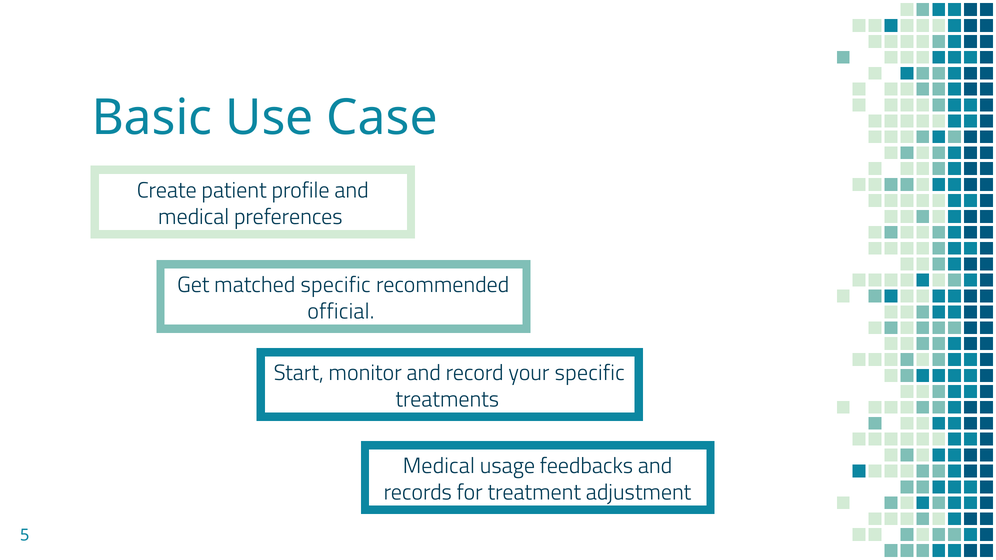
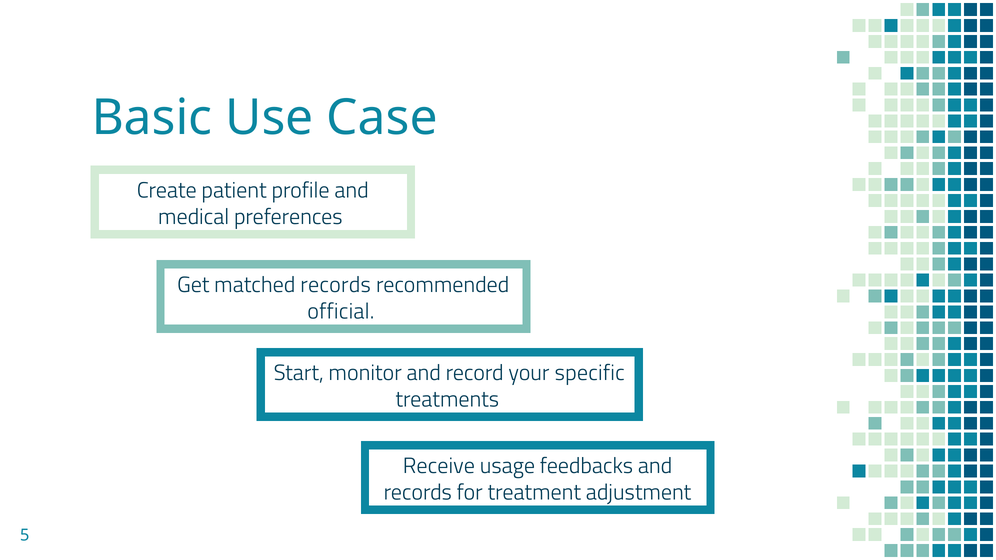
matched specific: specific -> records (336, 285)
Medical: Medical -> Receive (439, 466)
